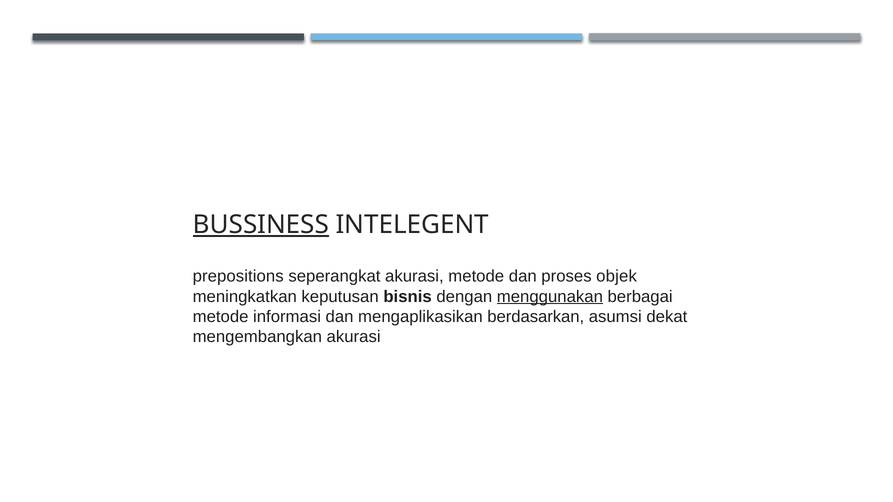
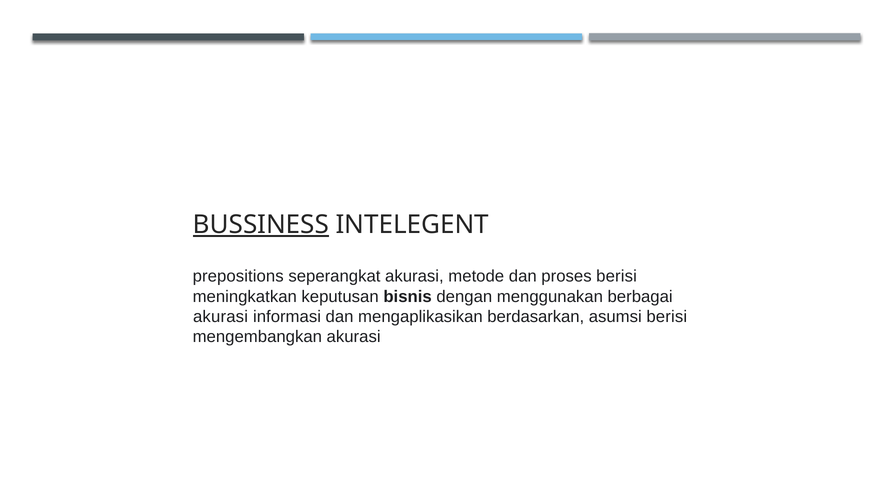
proses objek: objek -> berisi (617, 277)
menggunakan underline: present -> none (550, 297)
metode: metode -> akurasi (221, 317)
asumsi dekat: dekat -> berisi (667, 317)
